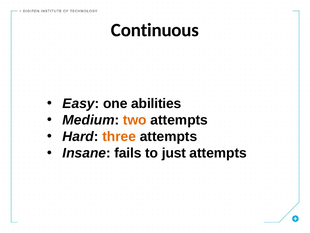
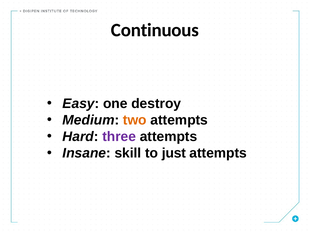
abilities: abilities -> destroy (156, 103)
three colour: orange -> purple (119, 136)
fails: fails -> skill (128, 153)
